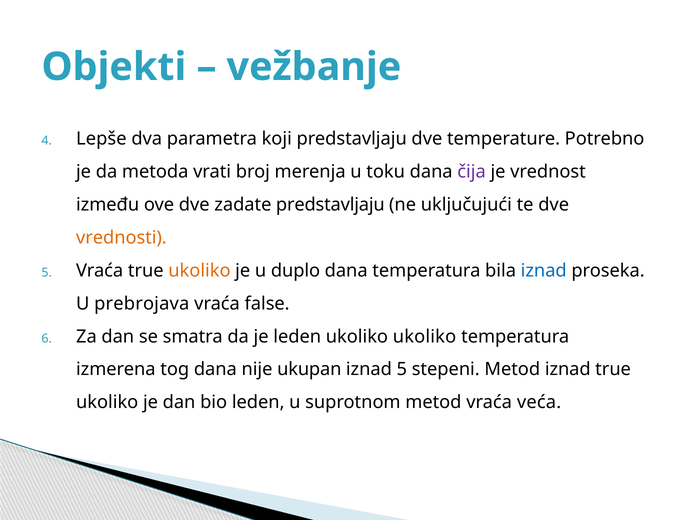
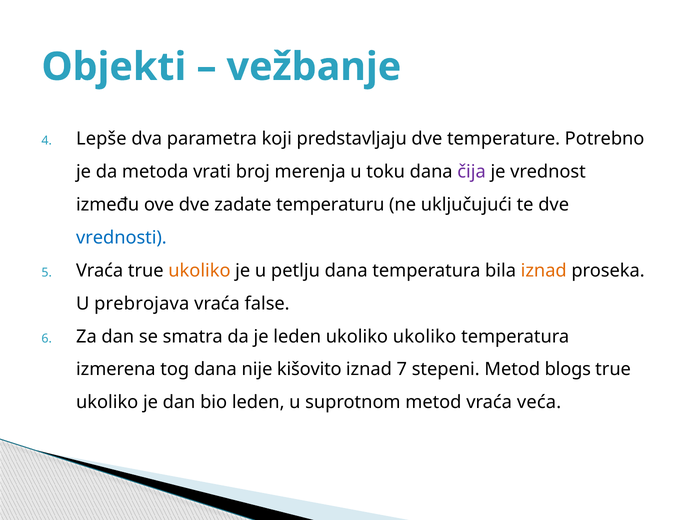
zadate predstavljaju: predstavljaju -> temperaturu (330, 205)
vrednosti colour: orange -> blue (121, 238)
duplo: duplo -> petlju (295, 271)
iznad colour: blue -> orange (544, 271)
ukupan: ukupan -> kišovito (309, 369)
iznad 5: 5 -> 7 (402, 369)
Metod iznad: iznad -> blogs (568, 369)
